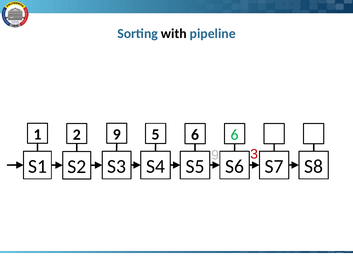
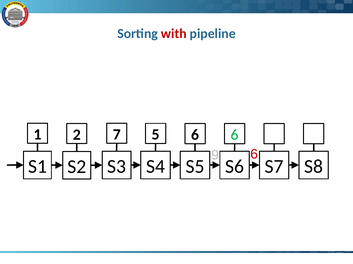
with colour: black -> red (174, 34)
2 9: 9 -> 7 (117, 135)
9 3: 3 -> 6 (254, 155)
